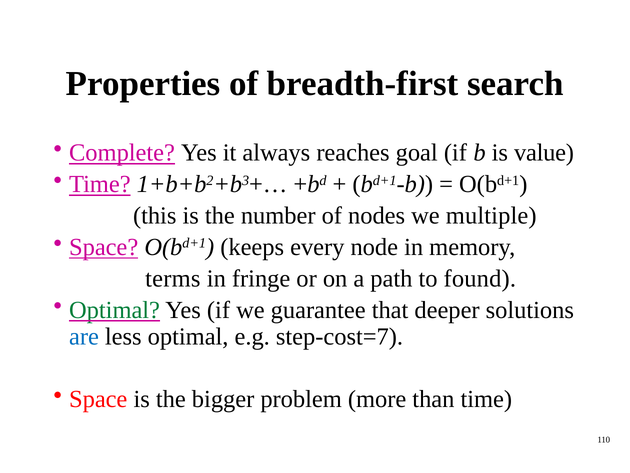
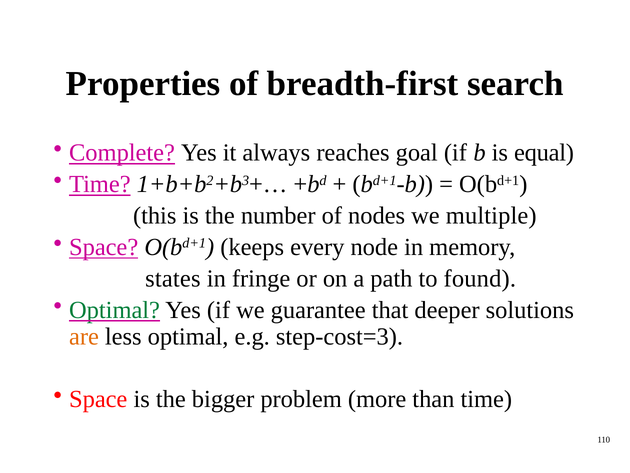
value: value -> equal (544, 153)
terms: terms -> states (173, 278)
are colour: blue -> orange (84, 336)
step-cost=7: step-cost=7 -> step-cost=3 (340, 336)
